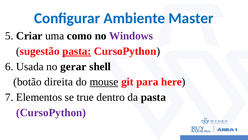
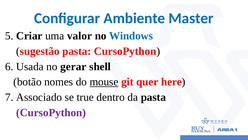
como: como -> valor (79, 36)
Windows colour: purple -> blue (131, 36)
pasta underline: present -> none (77, 51)
direita: direita -> nomes (59, 82)
para: para -> quer (147, 82)
Elementos: Elementos -> Associado (39, 97)
